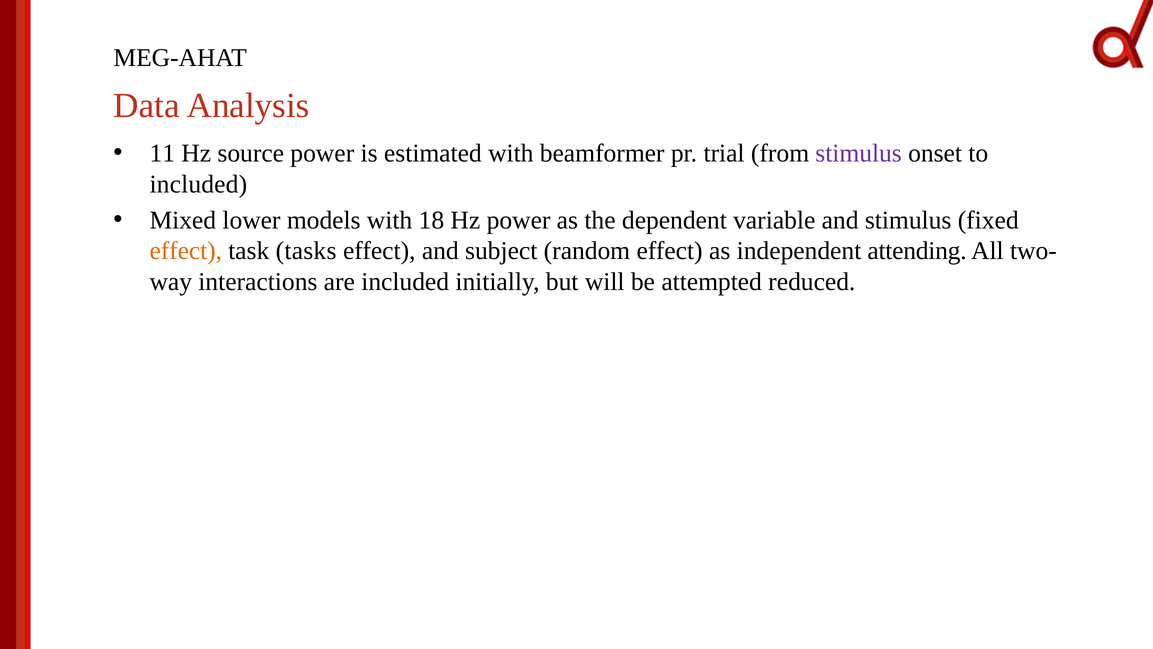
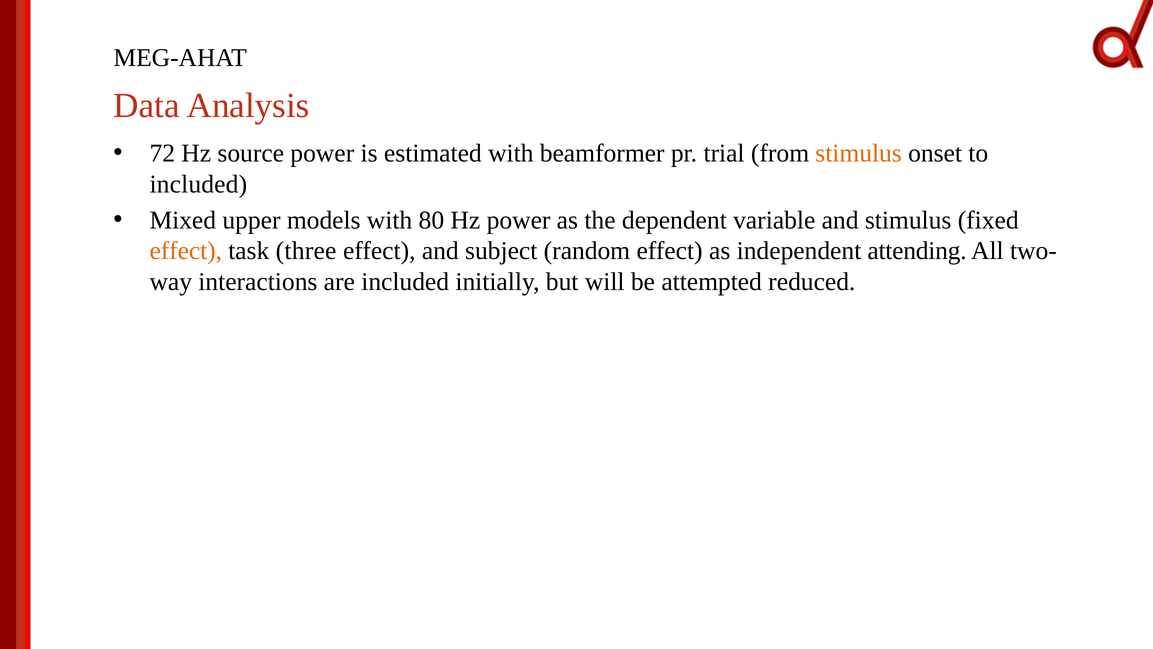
11: 11 -> 72 (162, 153)
stimulus colour: purple -> orange (859, 153)
lower: lower -> upper (251, 220)
18: 18 -> 80 (431, 220)
tasks: tasks -> three (306, 251)
